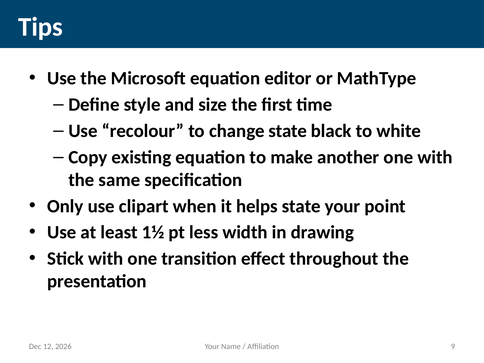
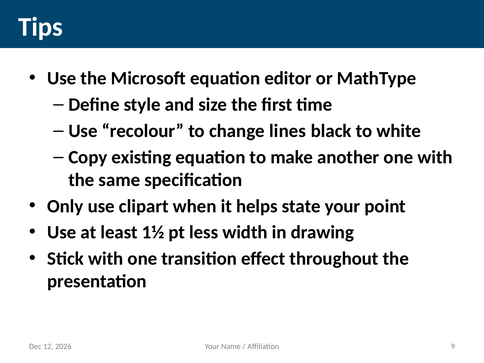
change state: state -> lines (288, 131)
